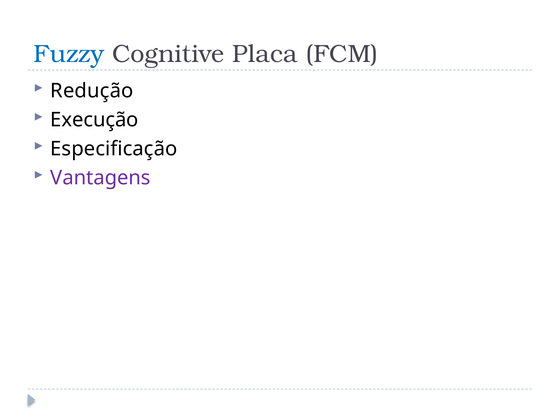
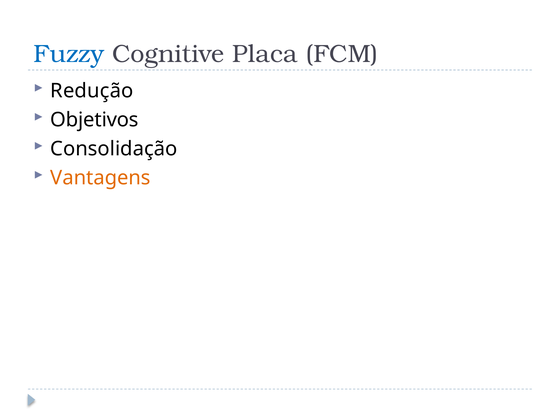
Execução: Execução -> Objetivos (94, 120)
Especificação: Especificação -> Consolidação (114, 149)
Vantagens colour: purple -> orange (100, 178)
